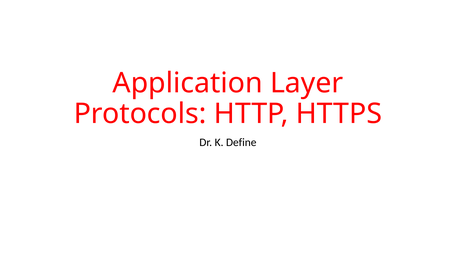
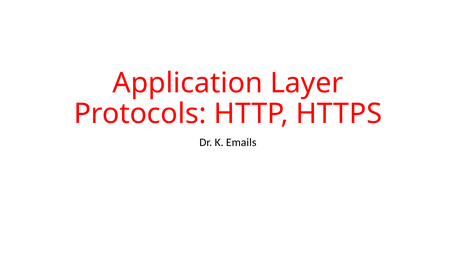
Define: Define -> Emails (241, 143)
